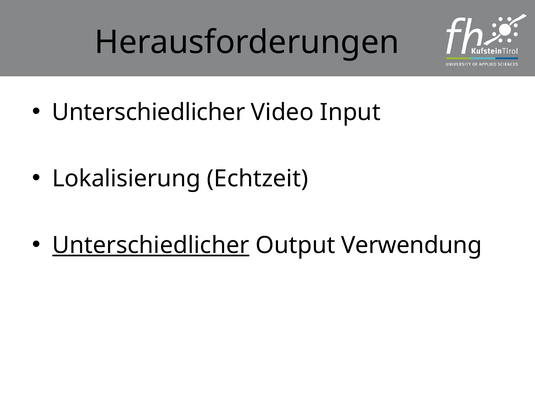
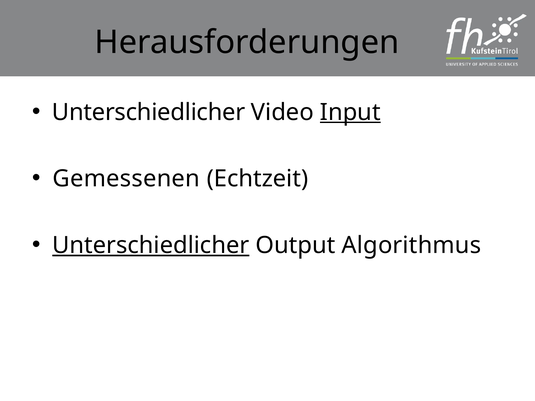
Input underline: none -> present (350, 112)
Lokalisierung: Lokalisierung -> Gemessenen (126, 179)
Verwendung: Verwendung -> Algorithmus (411, 245)
